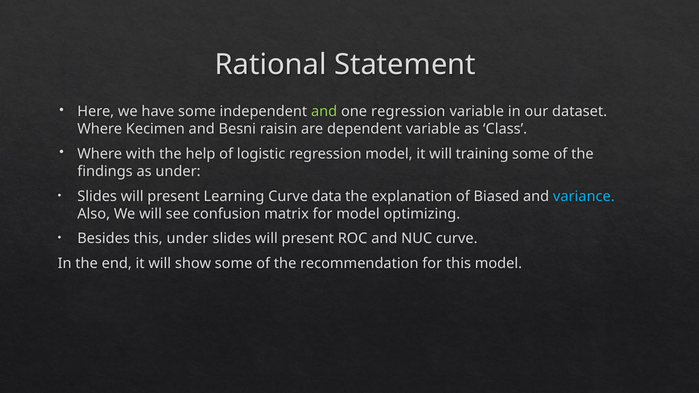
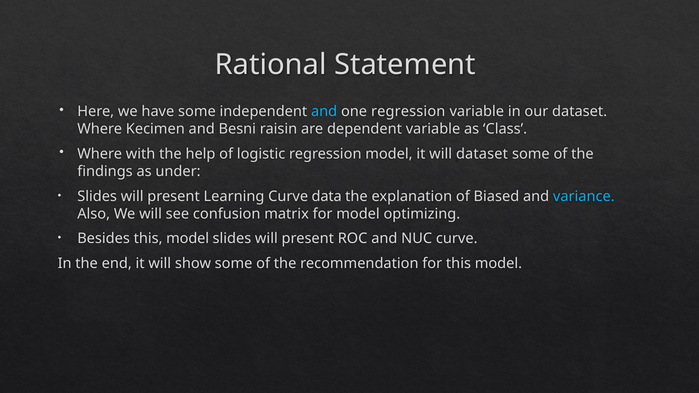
and colour: light green -> light blue (324, 112)
will training: training -> dataset (482, 154)
Besides this under: under -> model (188, 239)
